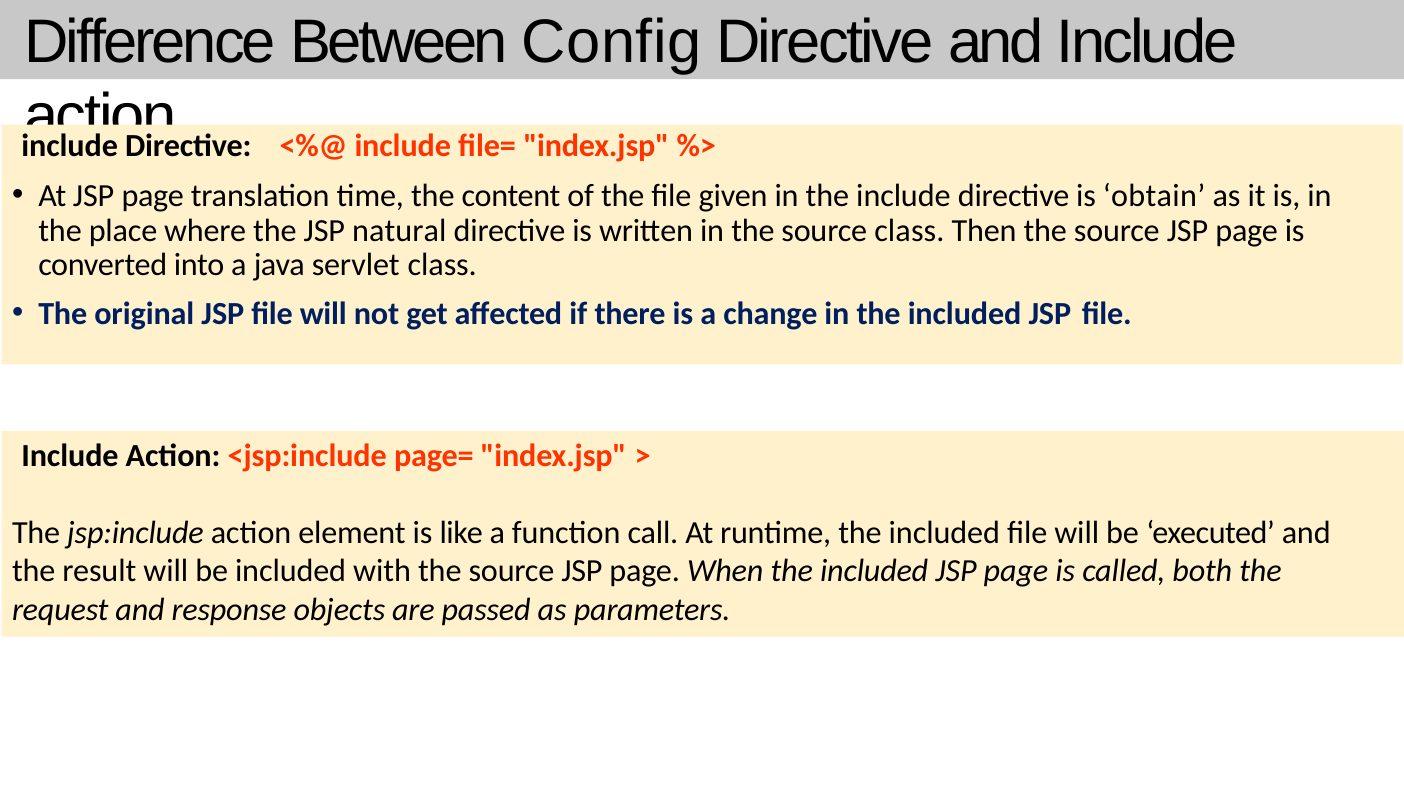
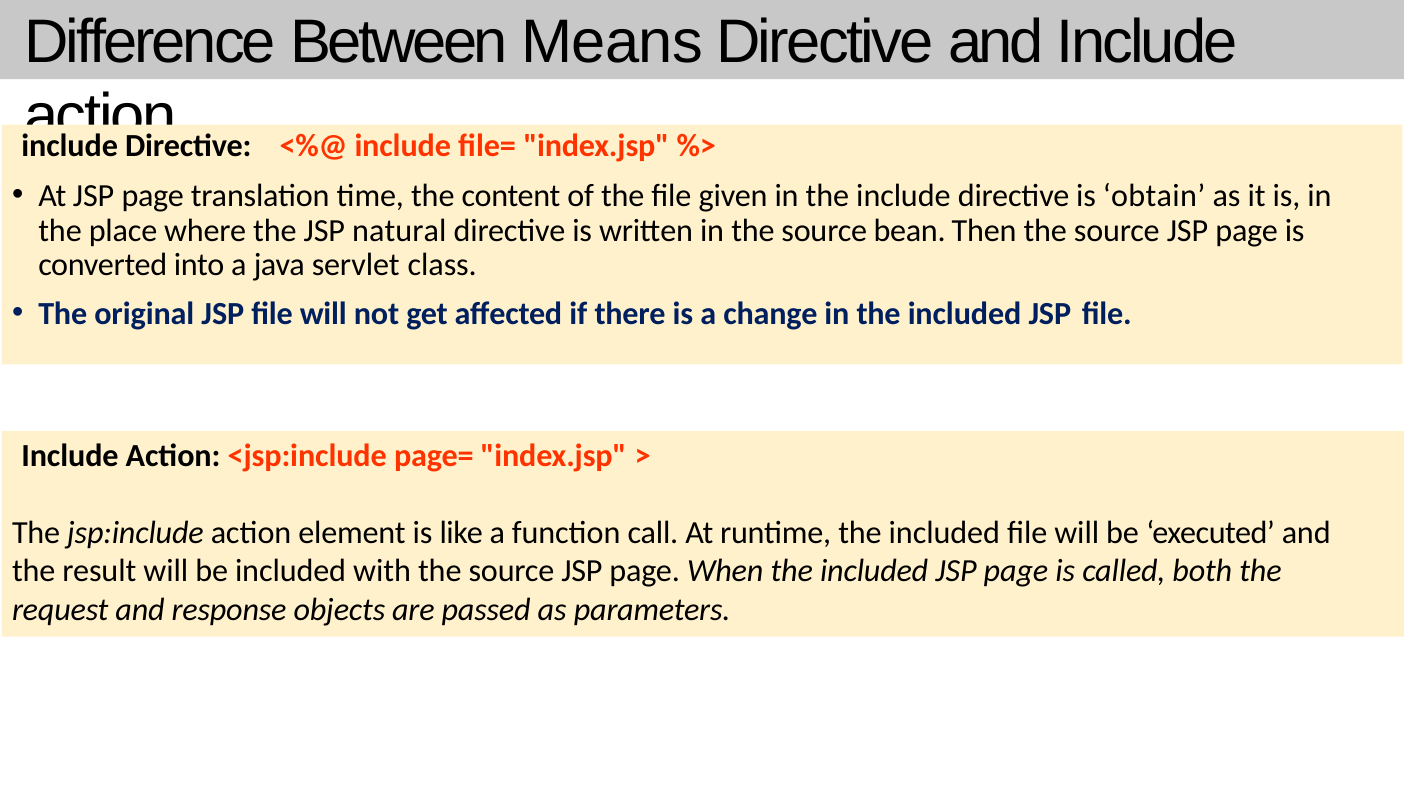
Config: Config -> Means (612, 43)
source class: class -> bean (910, 230)
